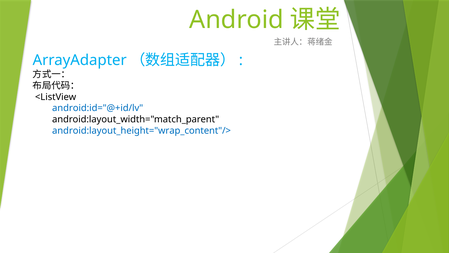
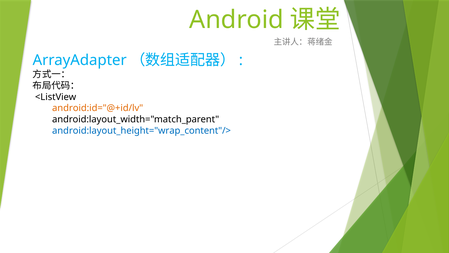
android:id="@+id/lv colour: blue -> orange (98, 108)
